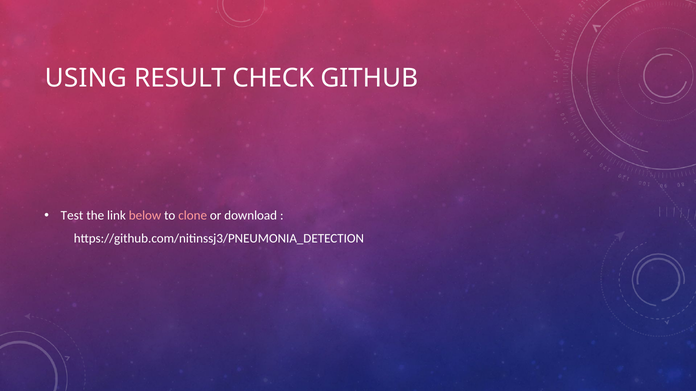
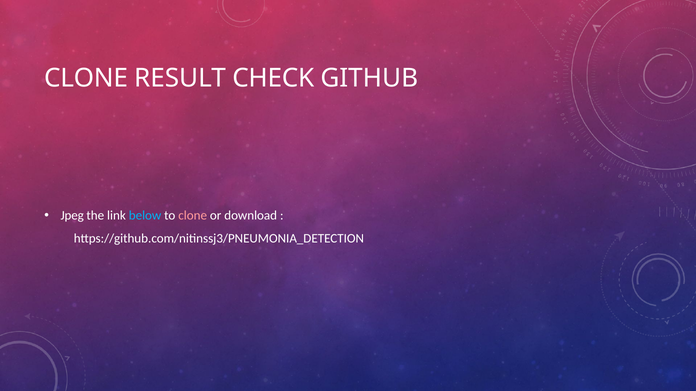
USING: USING -> CLONE (86, 78)
Test: Test -> Jpeg (72, 216)
below colour: pink -> light blue (145, 216)
